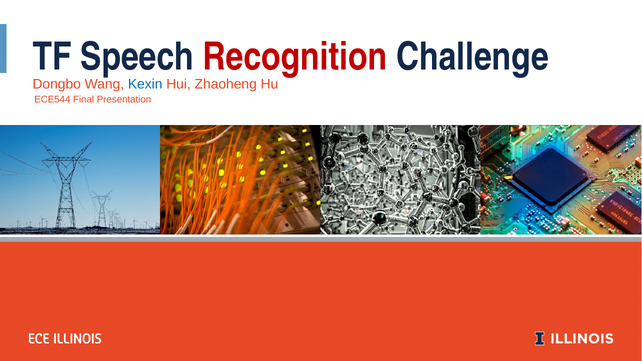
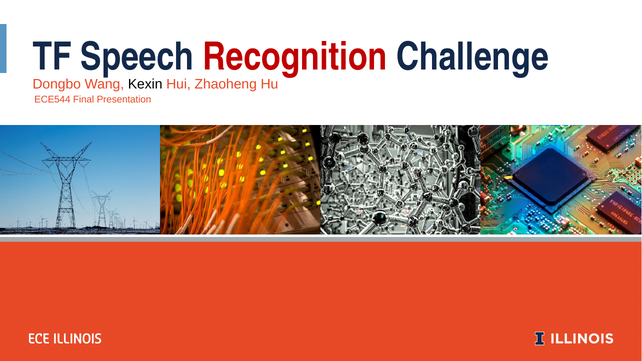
Kexin colour: blue -> black (145, 84)
